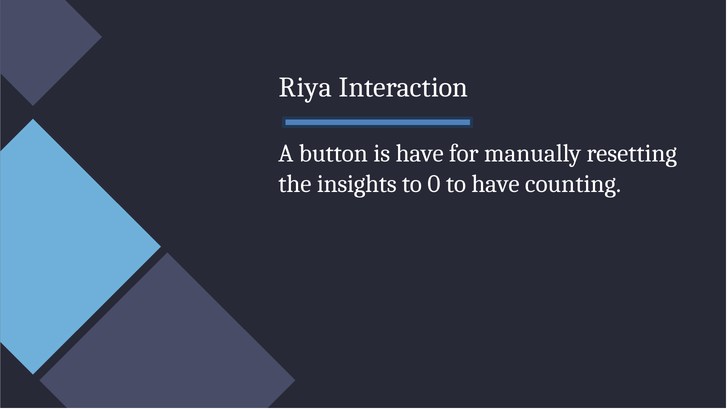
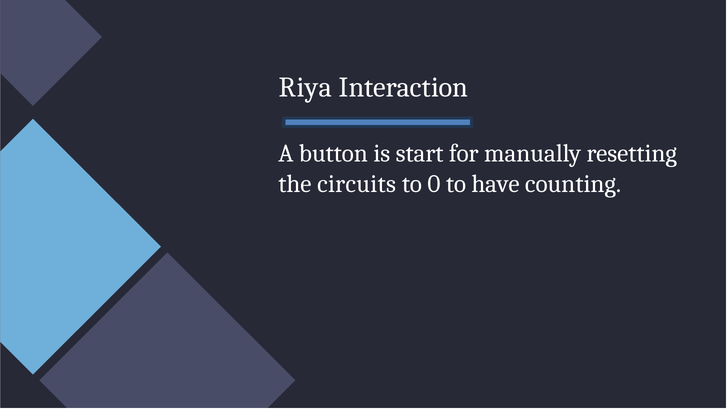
is have: have -> start (420, 154)
insights: insights -> circuits (357, 184)
